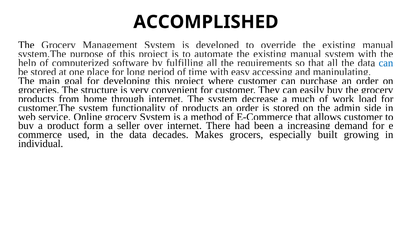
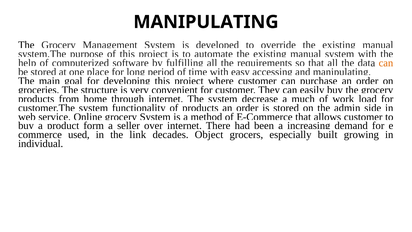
ACCOMPLISHED: ACCOMPLISHED -> MANIPULATING (206, 22)
can colour: blue -> orange (386, 63)
in the data: data -> link (138, 135)
Makes: Makes -> Object (209, 135)
